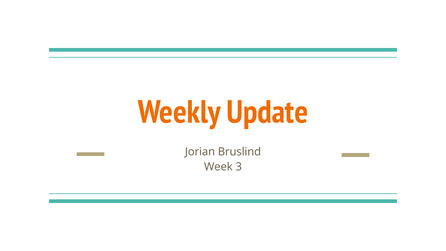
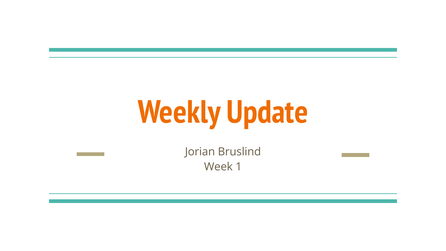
3: 3 -> 1 (239, 167)
